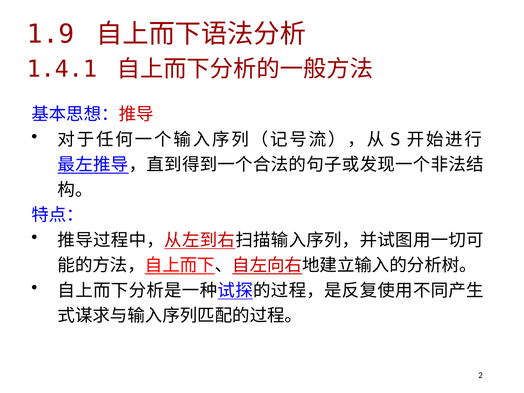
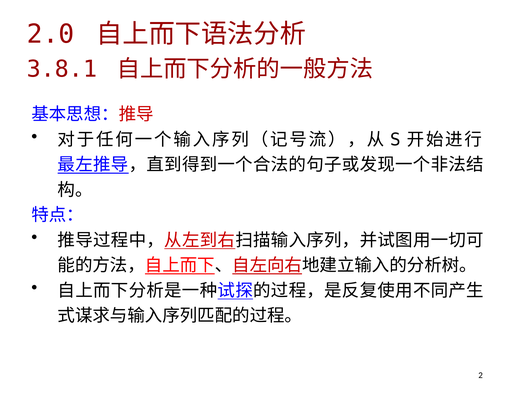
1.9: 1.9 -> 2.0 (51, 34)
1.4.1: 1.4.1 -> 3.8.1 (62, 69)
